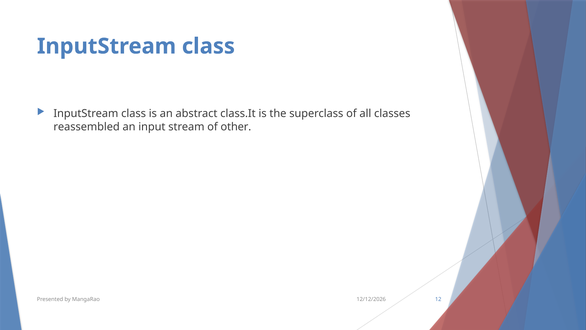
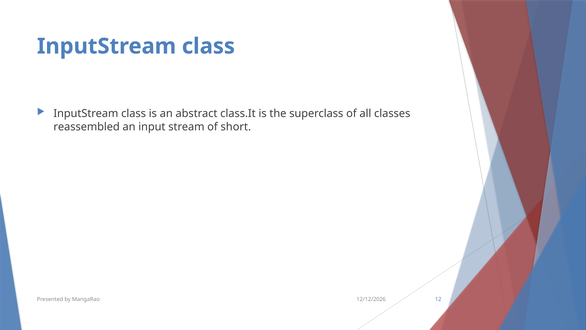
other: other -> short (236, 127)
